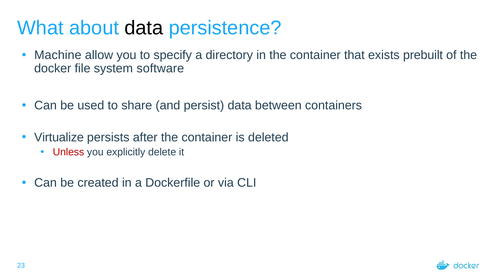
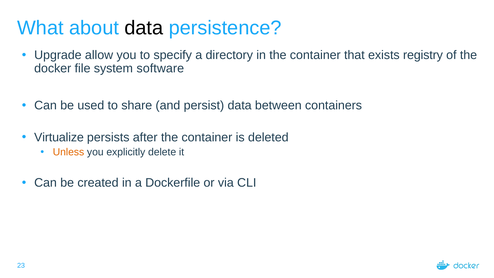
Machine: Machine -> Upgrade (58, 55)
prebuilt: prebuilt -> registry (423, 55)
Unless colour: red -> orange (68, 152)
